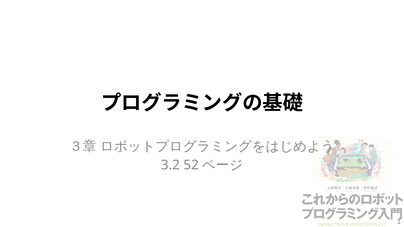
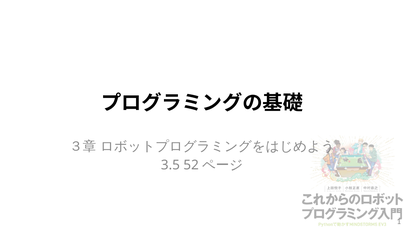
3.2: 3.2 -> 3.5 (170, 165)
